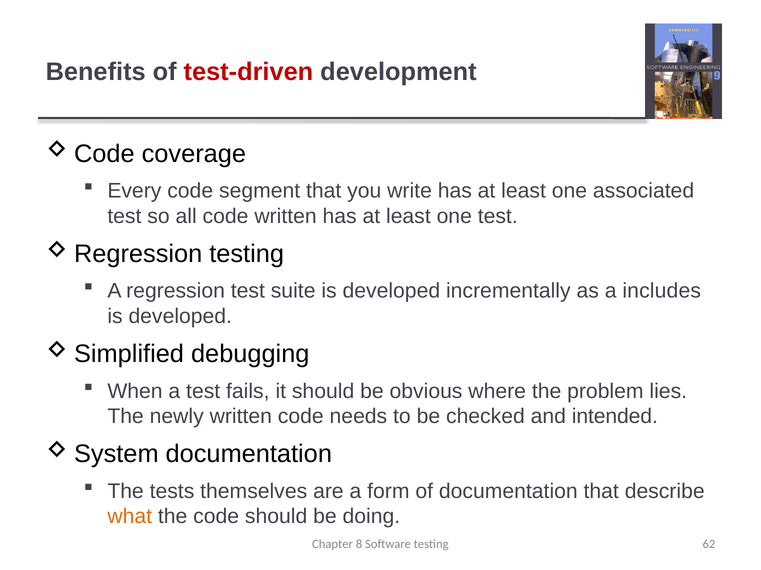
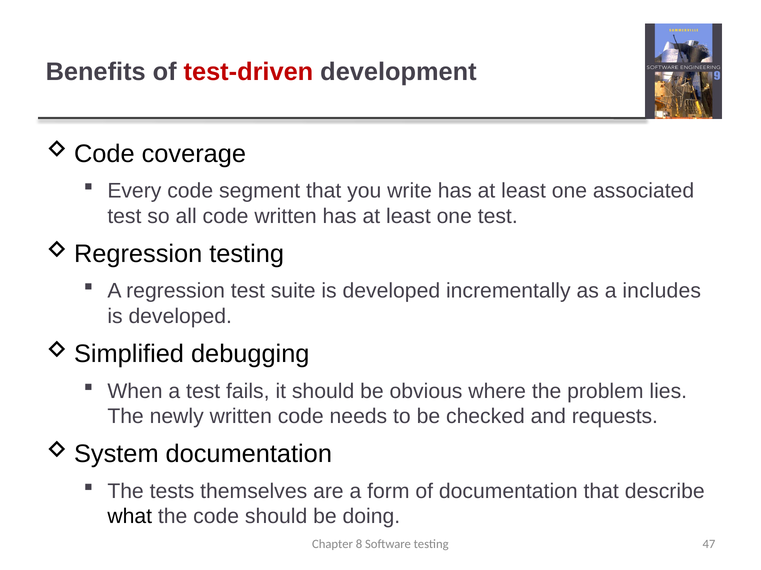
intended: intended -> requests (615, 417)
what colour: orange -> black (130, 517)
62: 62 -> 47 (709, 545)
